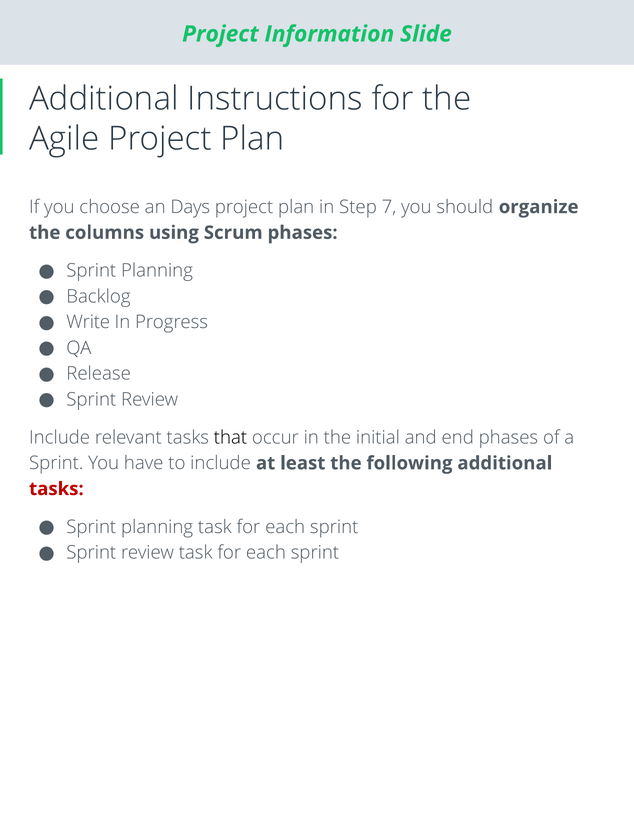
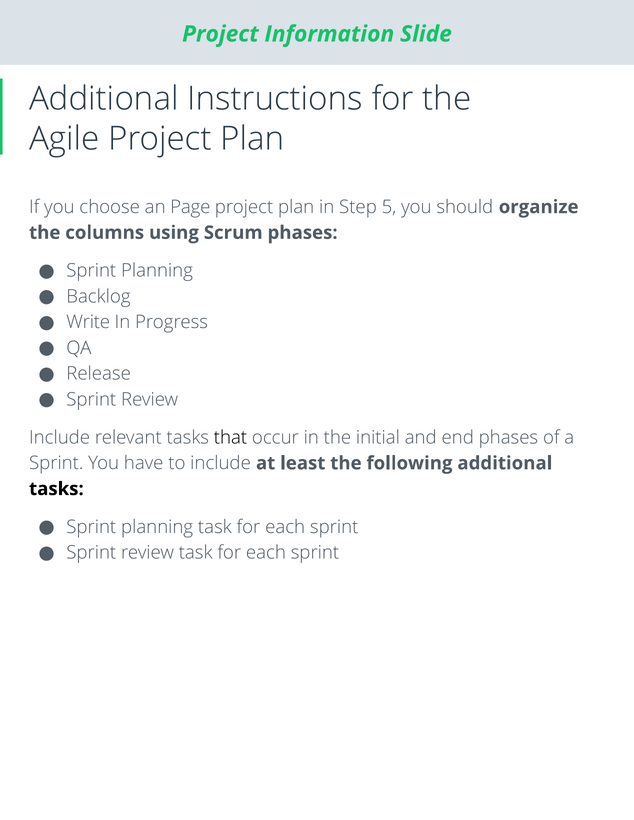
Days: Days -> Page (190, 207)
7: 7 -> 5 (389, 207)
tasks colour: red -> black (56, 489)
